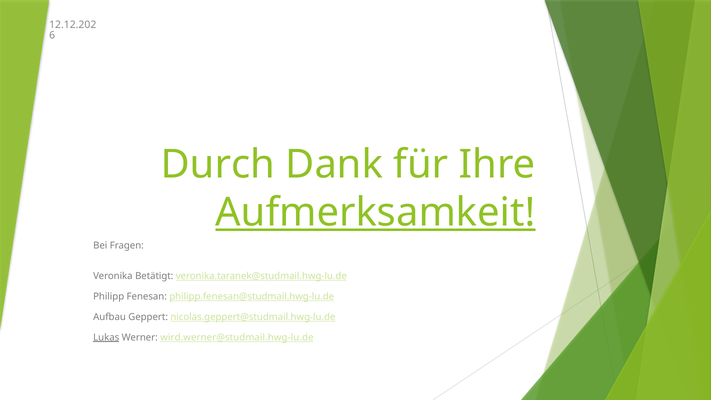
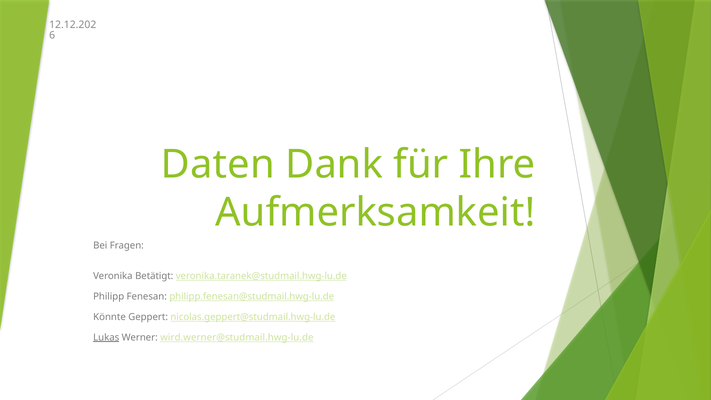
Durch: Durch -> Daten (218, 164)
Aufmerksamkeit underline: present -> none (375, 212)
Aufbau: Aufbau -> Könnte (110, 317)
